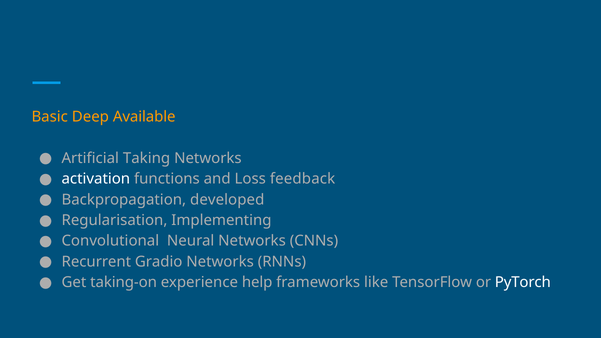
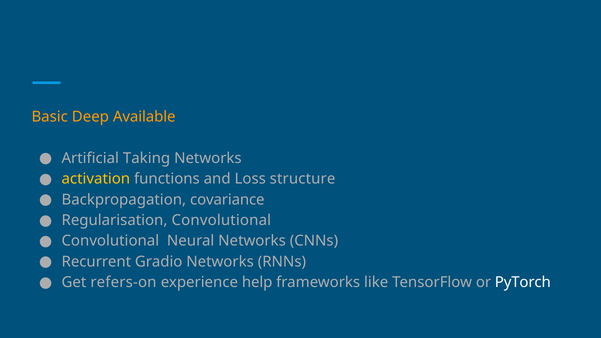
activation colour: white -> yellow (96, 179)
feedback: feedback -> structure (303, 179)
developed: developed -> covariance (227, 200)
Regularisation Implementing: Implementing -> Convolutional (221, 220)
taking-on: taking-on -> refers-on (123, 283)
